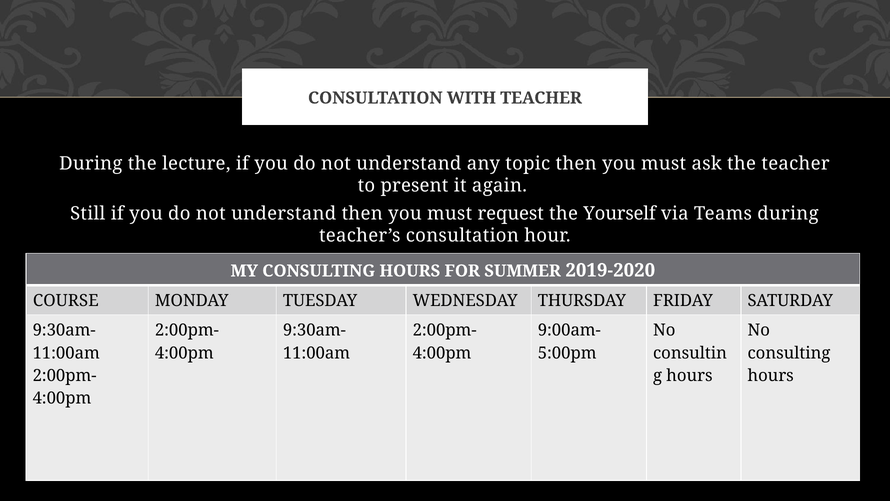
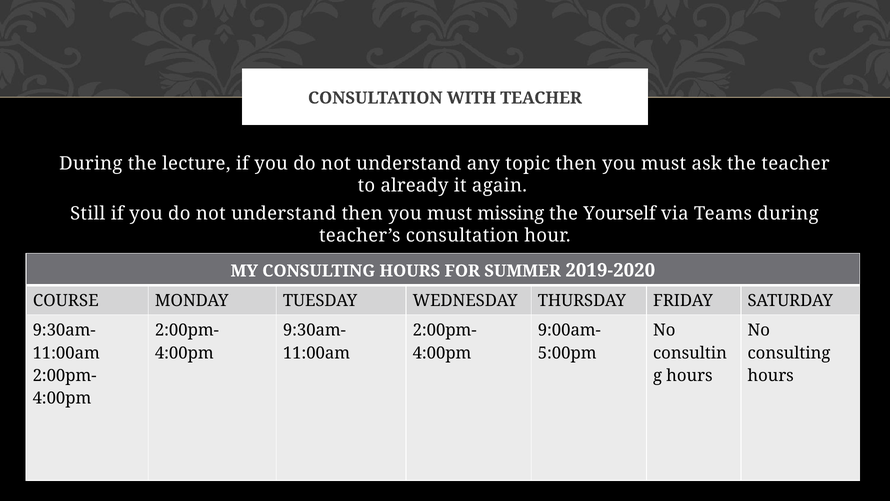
present: present -> already (414, 186)
request: request -> missing (511, 213)
